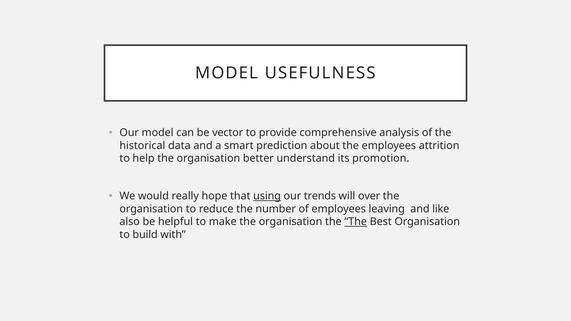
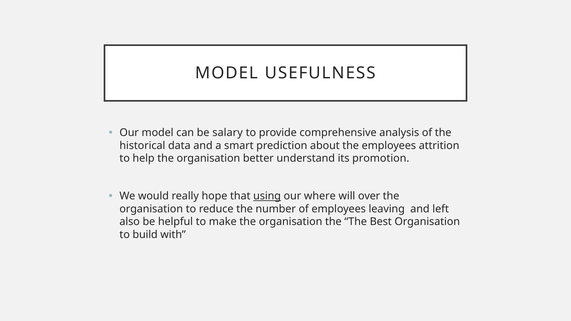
vector: vector -> salary (228, 133)
trends: trends -> where (320, 196)
like: like -> left (441, 209)
The underline: present -> none (356, 222)
